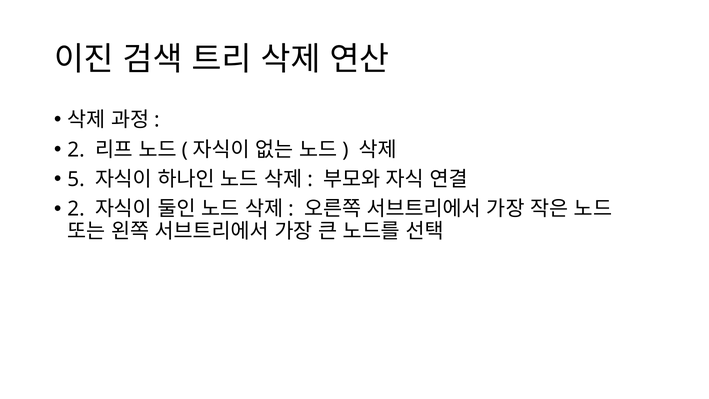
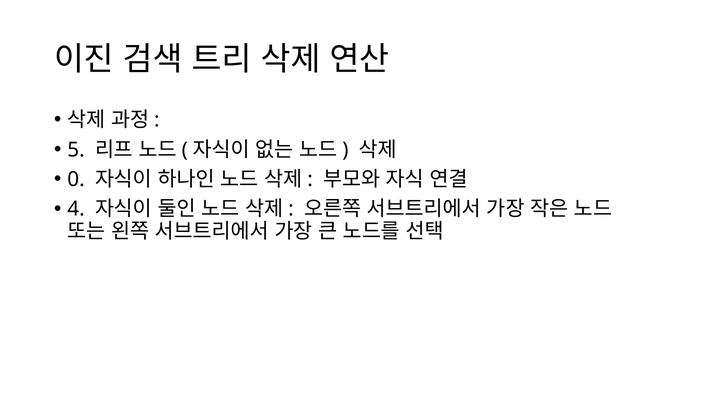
2: 2 -> 5 (76, 150)
5: 5 -> 0 (76, 179)
2: 2 -> 4 (76, 209)
